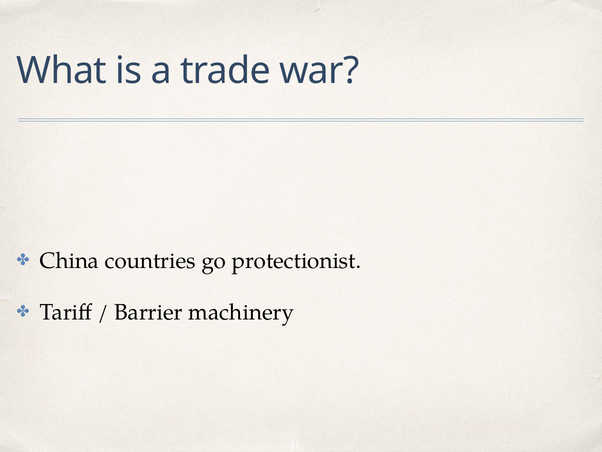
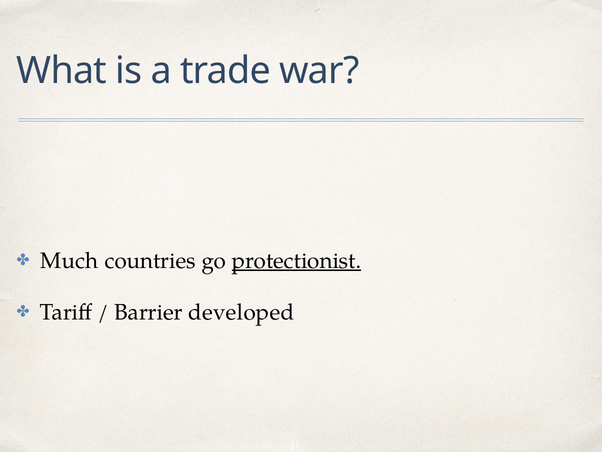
China: China -> Much (69, 260)
protectionist underline: none -> present (296, 260)
machinery: machinery -> developed (241, 312)
